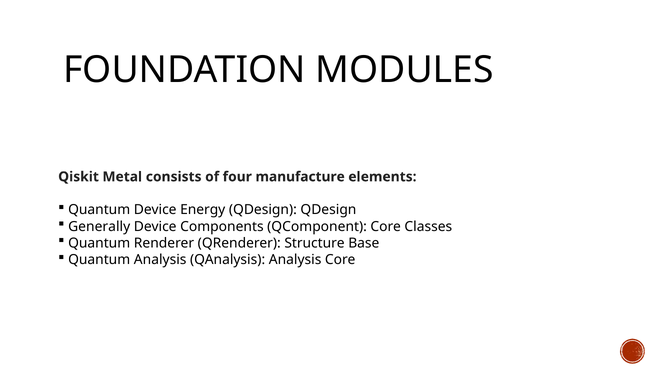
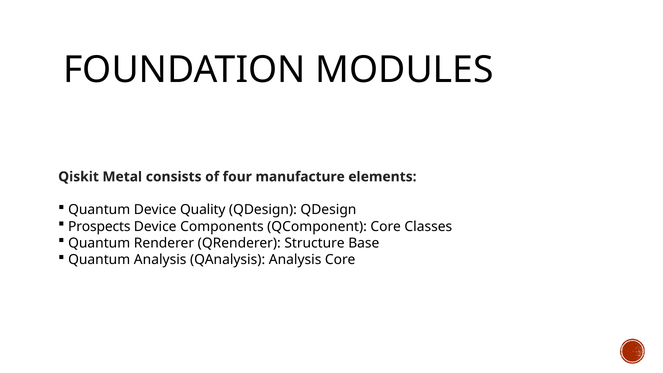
Energy: Energy -> Quality (203, 210)
Generally: Generally -> Prospects (99, 226)
